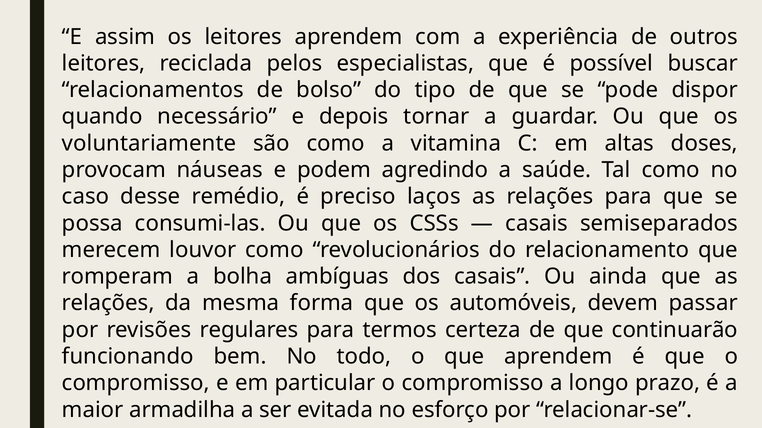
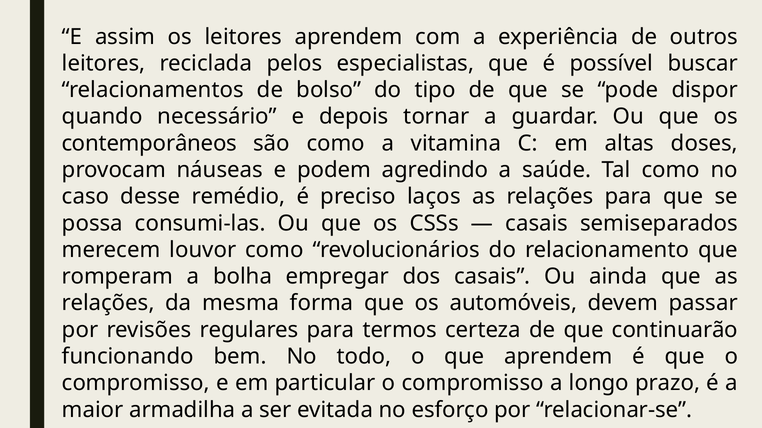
voluntariamente: voluntariamente -> contemporâneos (149, 143)
ambíguas: ambíguas -> empregar (337, 277)
